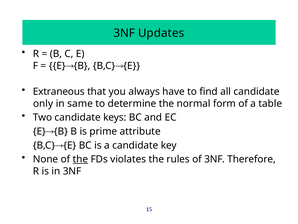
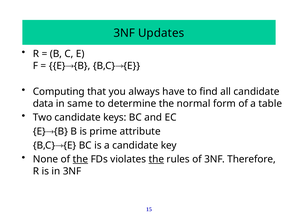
Extraneous: Extraneous -> Computing (59, 91)
only: only -> data (43, 103)
the underline: none -> present (156, 159)
